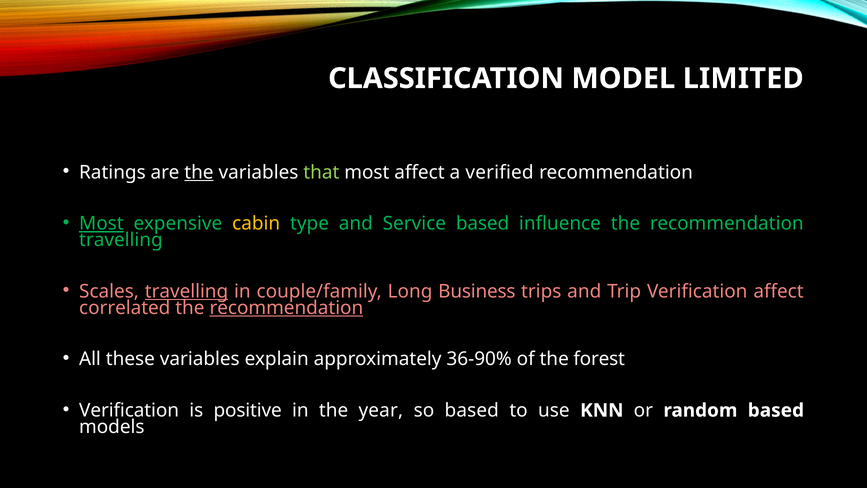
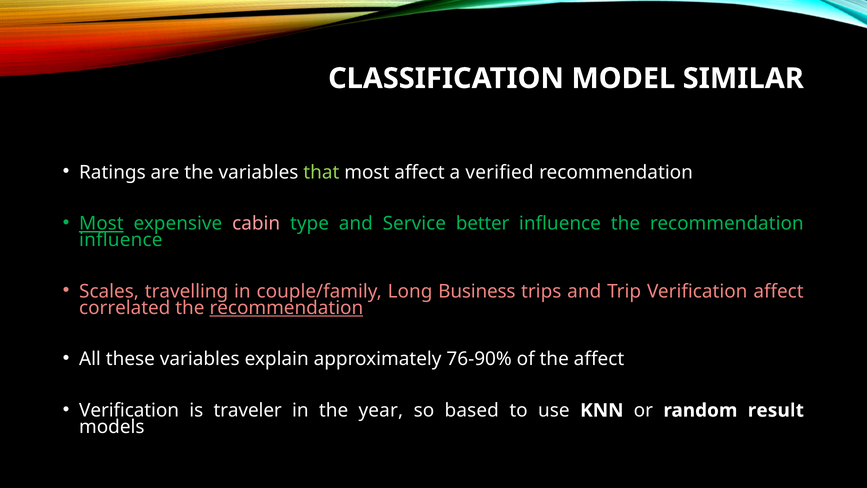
LIMITED: LIMITED -> SIMILAR (743, 78)
the underline: present -> none (199, 172)
cabin colour: yellow -> pink (256, 224)
Service based: based -> better (483, 224)
travelling: travelling -> influence (121, 240)
travelling underline: present -> none (187, 291)
36-90%: 36-90% -> 76-90% (479, 359)
the forest: forest -> affect (599, 359)
positive: positive -> traveler (248, 410)
random based: based -> result (776, 410)
